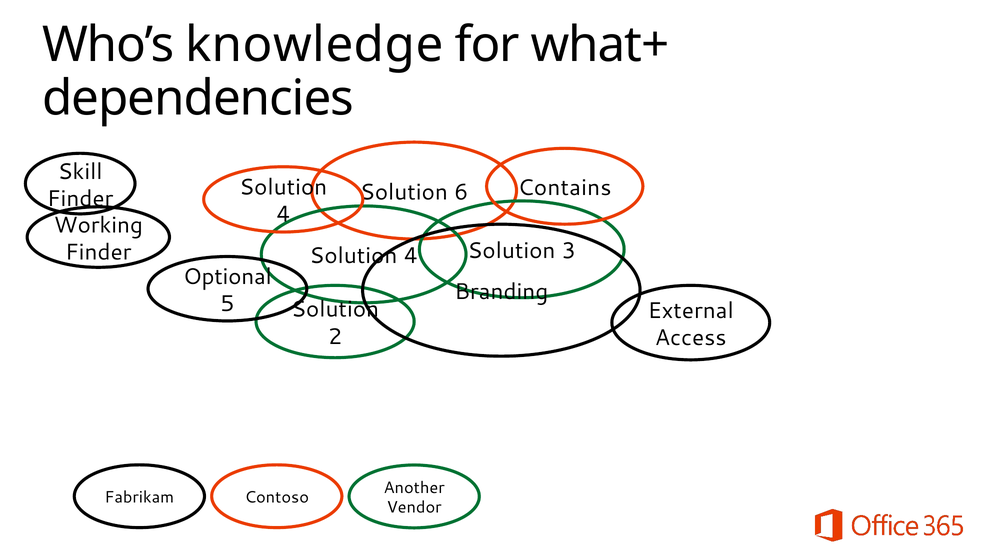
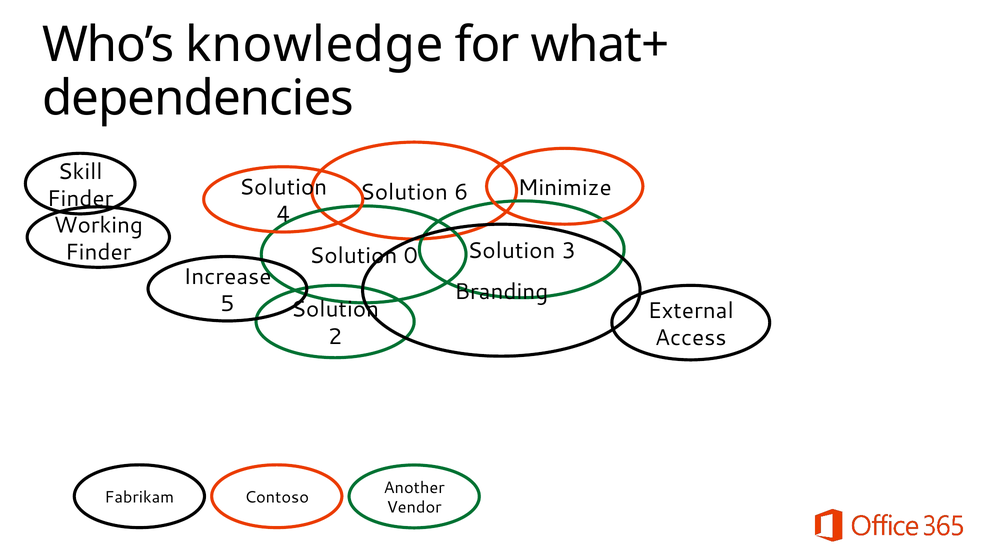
Contains: Contains -> Minimize (565, 188)
4: 4 -> 0 (411, 256)
Optional: Optional -> Increase (227, 276)
